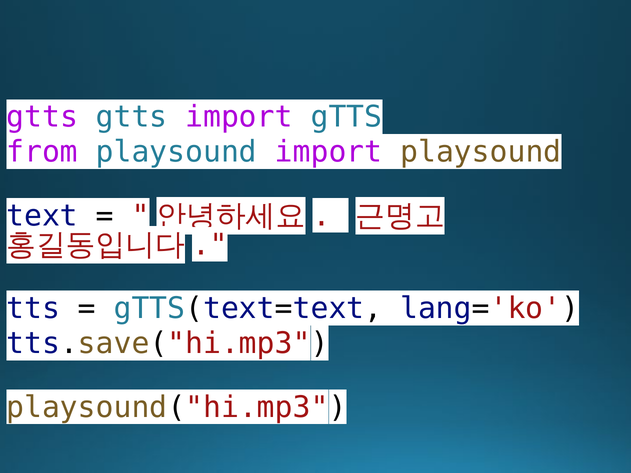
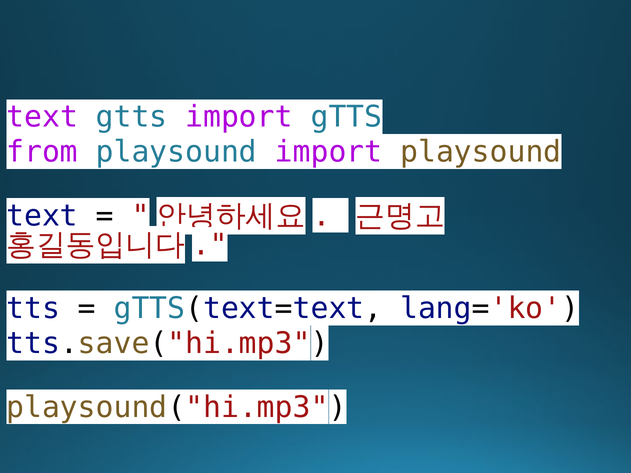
gtts: gtts -> text (42, 117)
